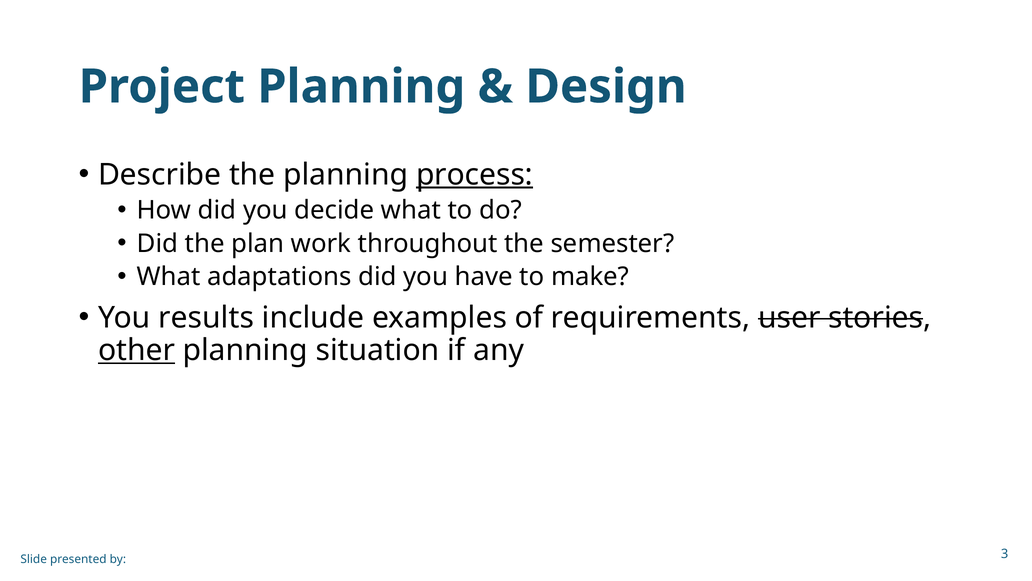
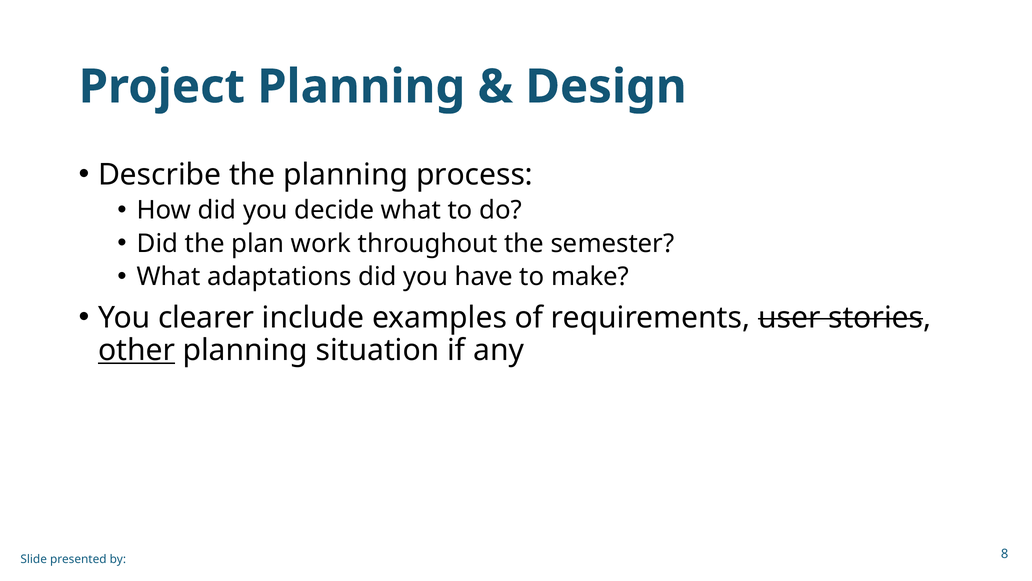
process underline: present -> none (474, 174)
results: results -> clearer (206, 317)
3: 3 -> 8 (1005, 553)
